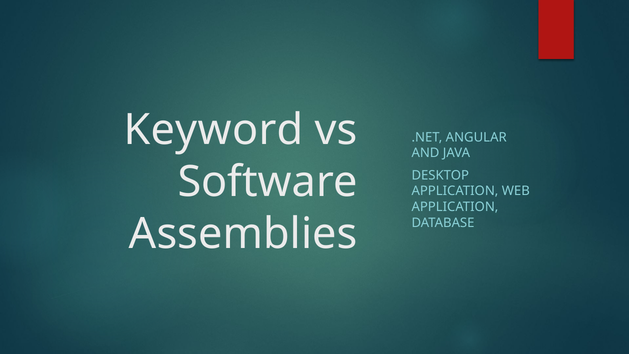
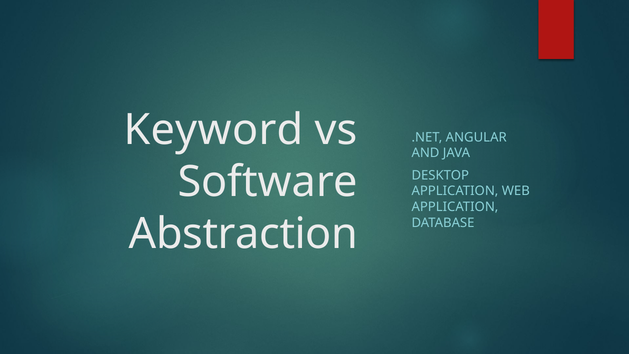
Assemblies: Assemblies -> Abstraction (243, 234)
